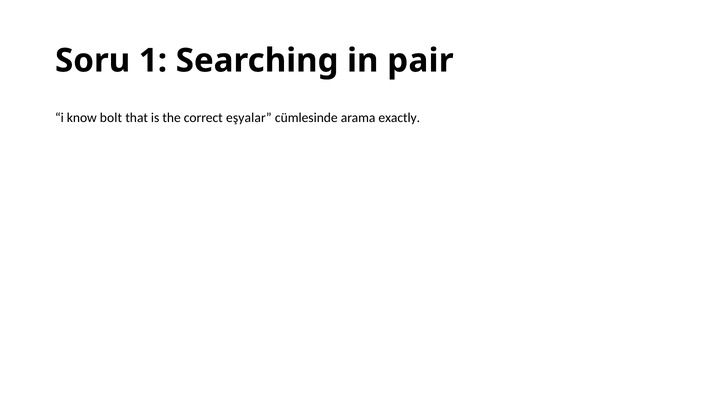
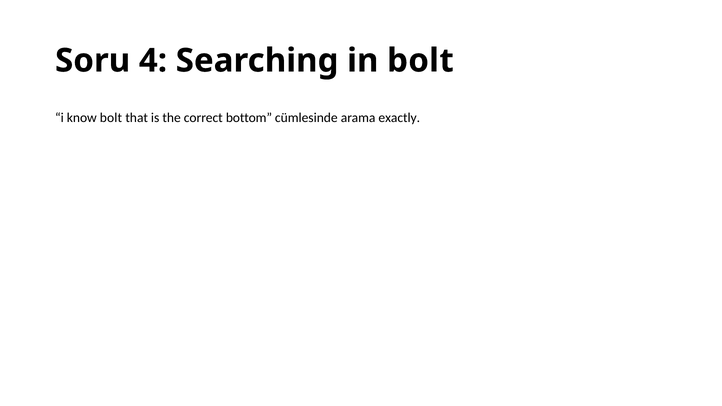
1: 1 -> 4 (153, 61)
in pair: pair -> bolt (420, 61)
eşyalar: eşyalar -> bottom (249, 118)
